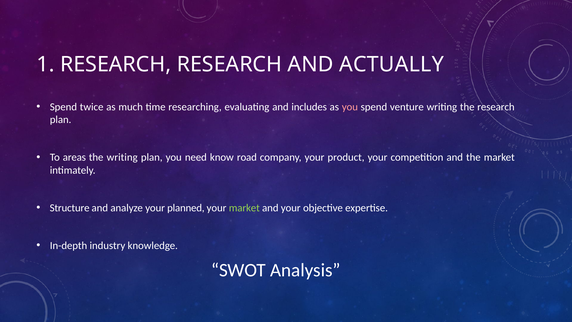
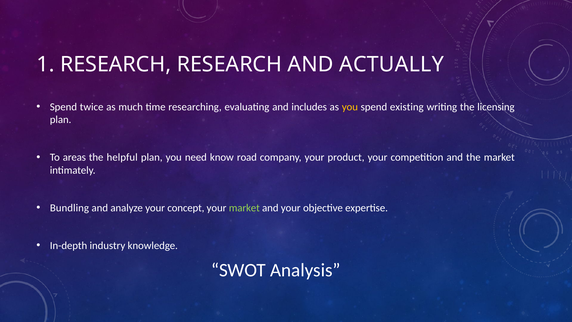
you colour: pink -> yellow (350, 107)
venture: venture -> existing (407, 107)
the research: research -> licensing (496, 107)
the writing: writing -> helpful (122, 157)
Structure: Structure -> Bundling (69, 208)
planned: planned -> concept (186, 208)
